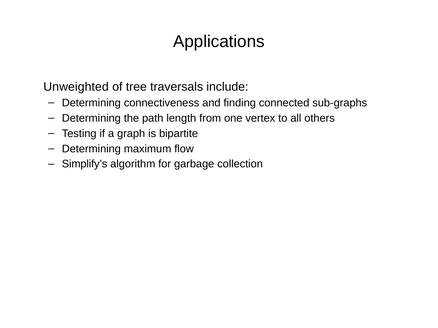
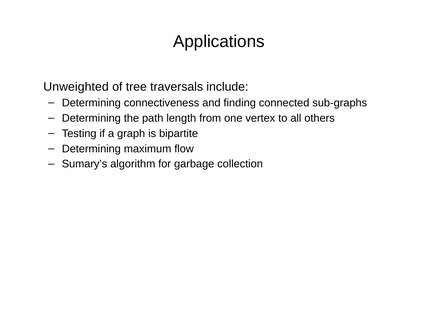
Simplify’s: Simplify’s -> Sumary’s (85, 164)
